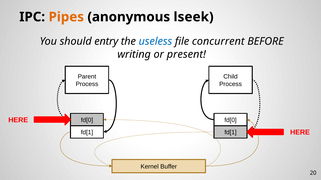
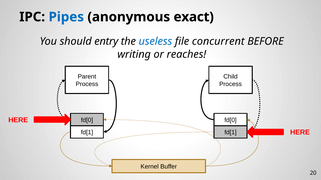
Pipes colour: orange -> blue (66, 17)
lseek: lseek -> exact (194, 17)
present: present -> reaches (186, 54)
